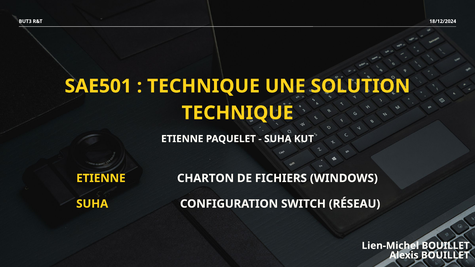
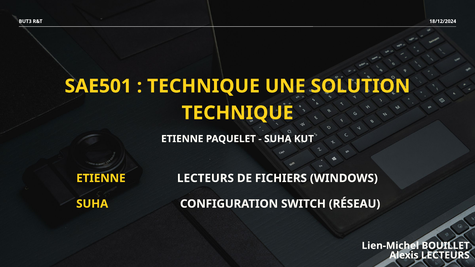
ETIENNE CHARTON: CHARTON -> LECTEURS (205, 178)
Alexis BOUILLET: BOUILLET -> LECTEURS (445, 255)
